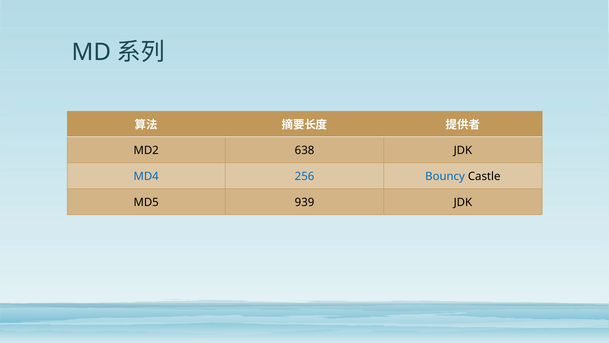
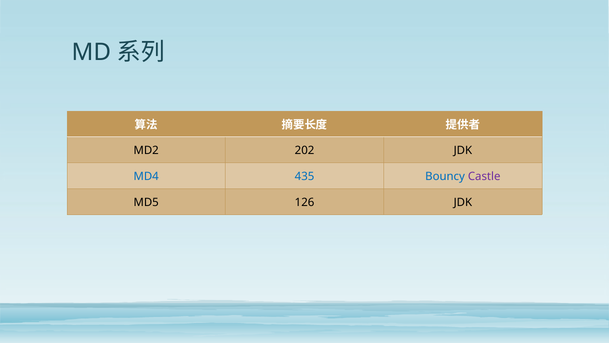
638: 638 -> 202 (305, 150)
256: 256 -> 435 (305, 176)
Castle colour: black -> purple (484, 176)
939: 939 -> 126 (305, 202)
